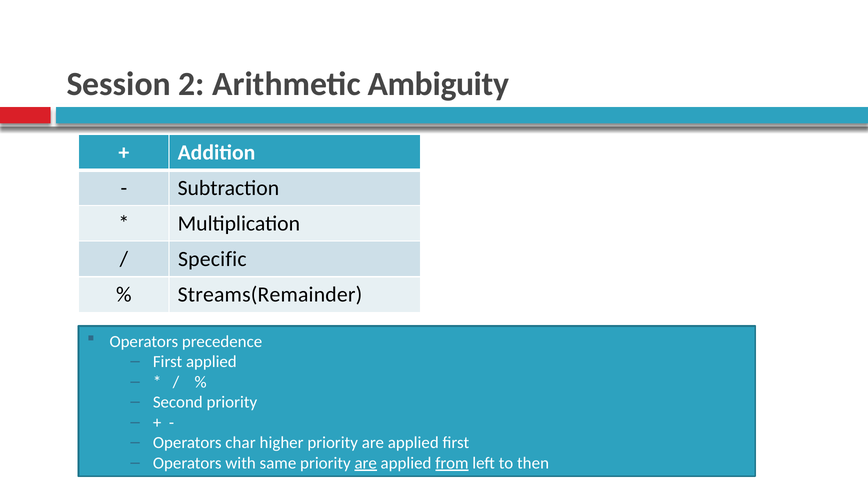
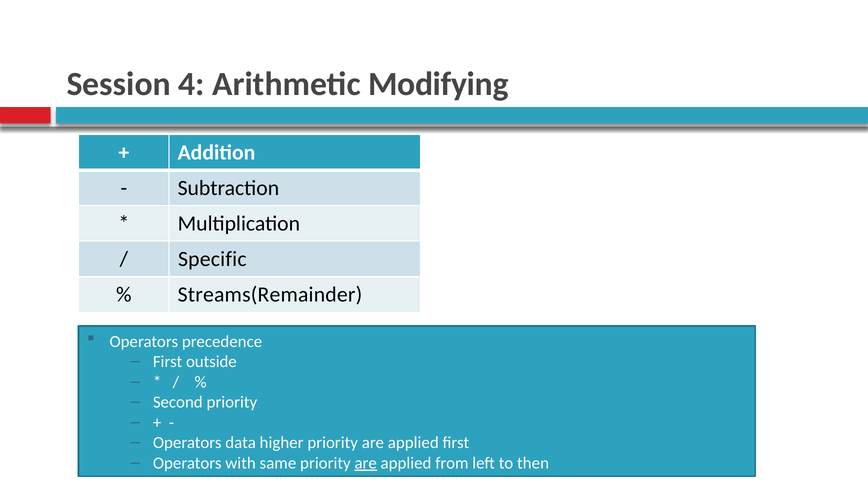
2: 2 -> 4 (192, 84)
Ambiguity: Ambiguity -> Modifying (438, 84)
First applied: applied -> outside (211, 362)
char: char -> data (241, 443)
from underline: present -> none (452, 463)
